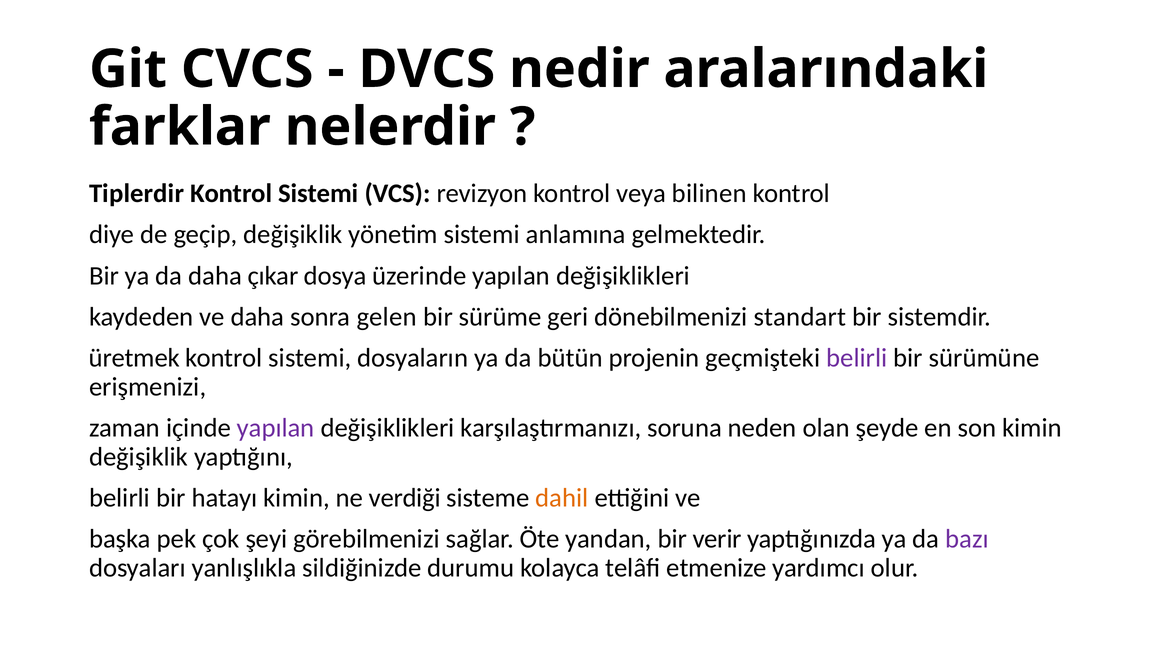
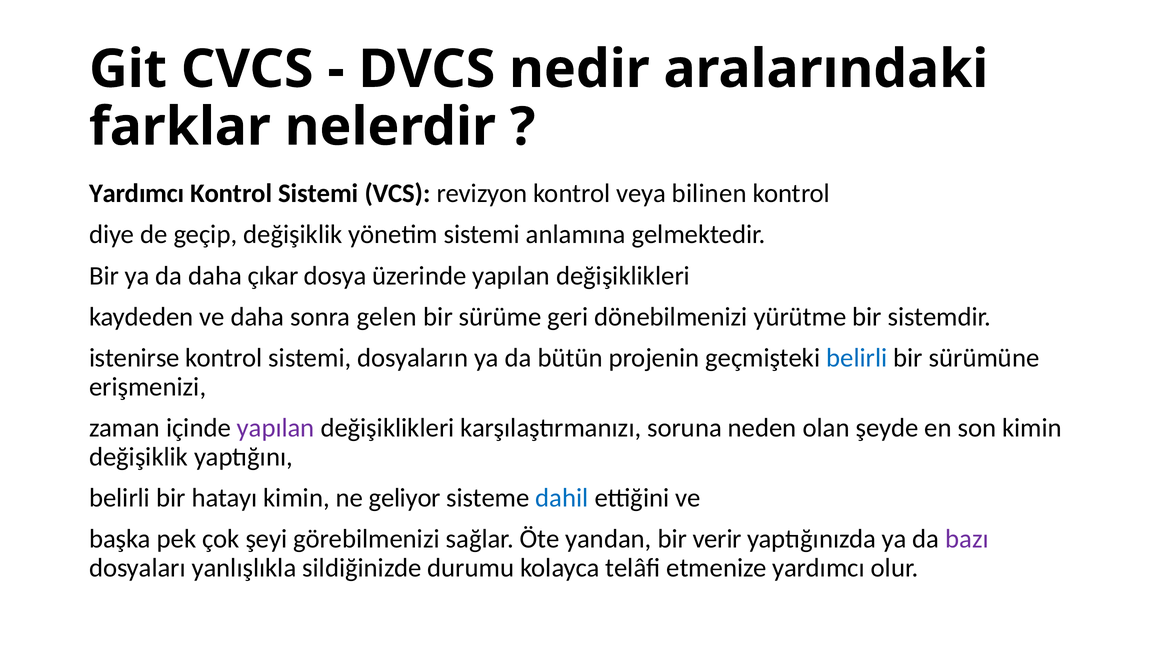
Tiplerdir: Tiplerdir -> Yardımcı (137, 194)
standart: standart -> yürütme (800, 317)
üretmek: üretmek -> istenirse (134, 358)
belirli colour: purple -> blue (857, 358)
verdiği: verdiği -> geliyor (405, 498)
dahil colour: orange -> blue (562, 498)
